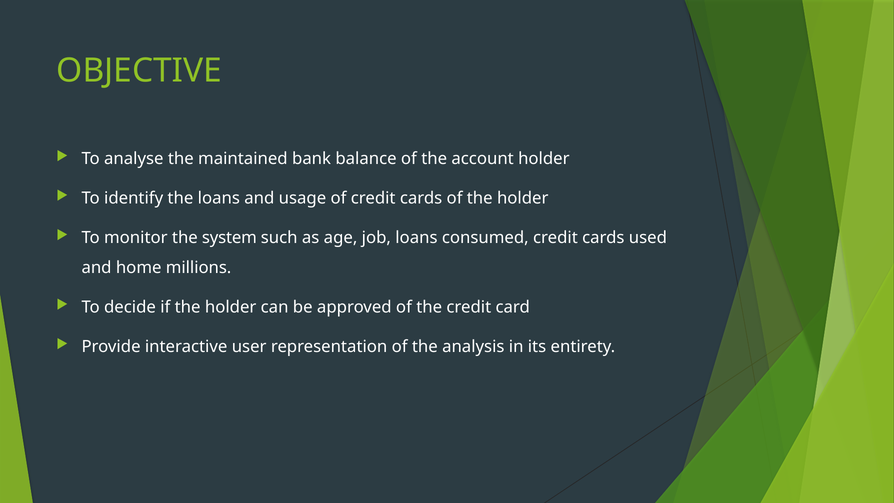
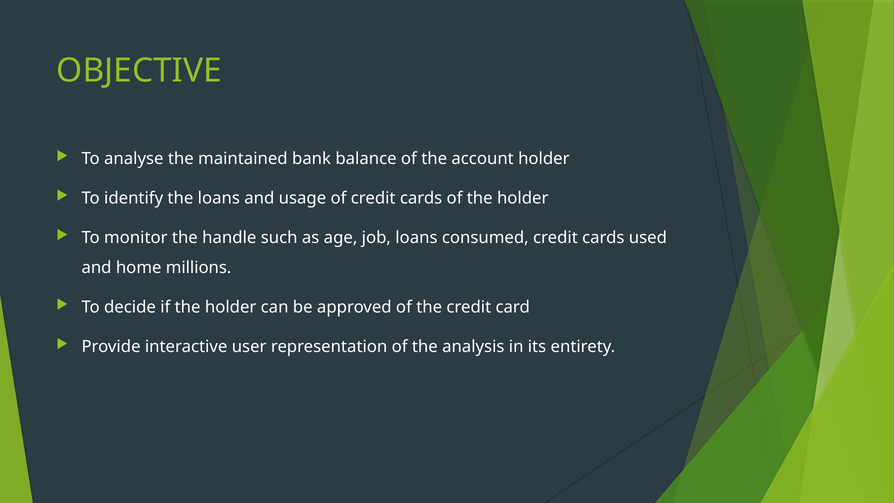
system: system -> handle (229, 238)
